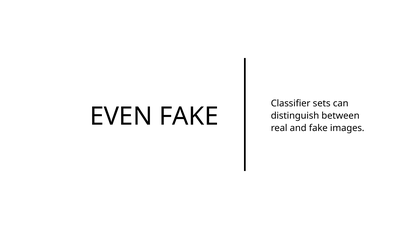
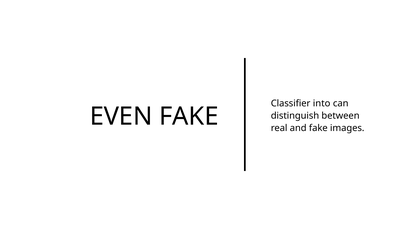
sets: sets -> into (322, 104)
